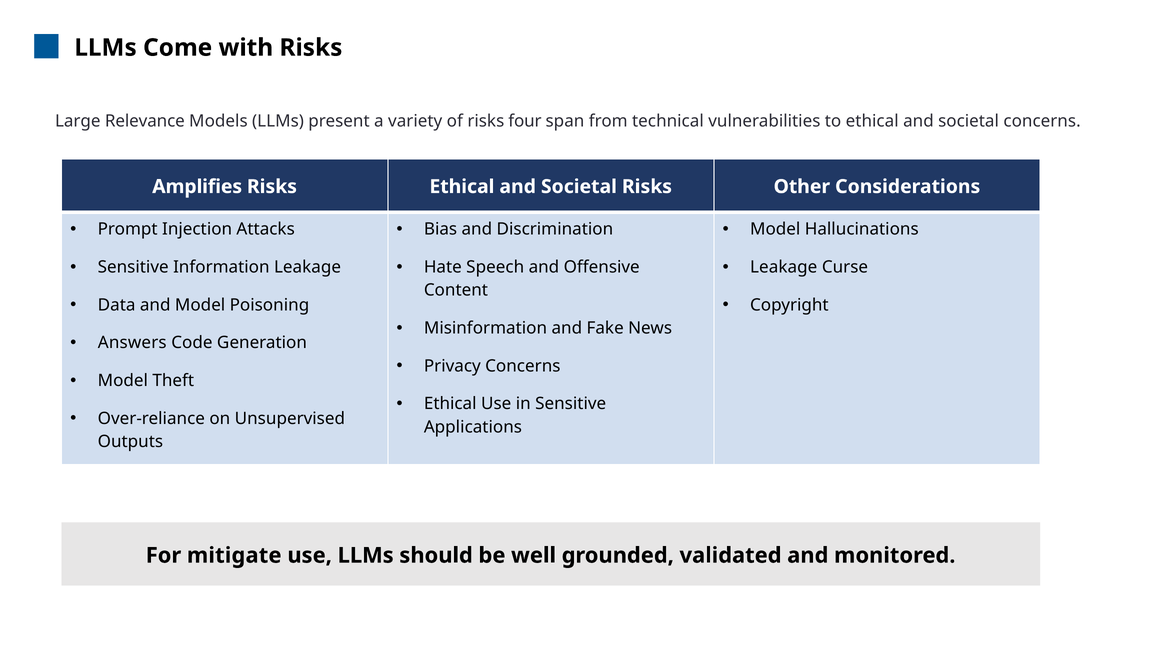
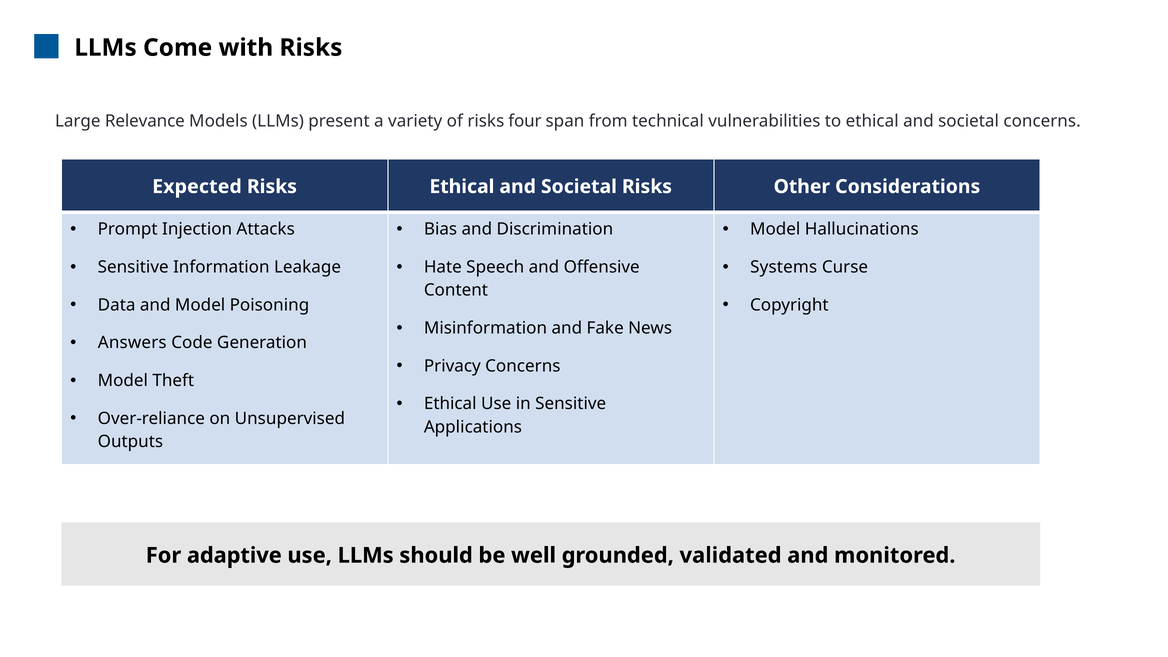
Amplifies: Amplifies -> Expected (197, 187)
Leakage: Leakage -> Systems (784, 267)
mitigate: mitigate -> adaptive (234, 555)
